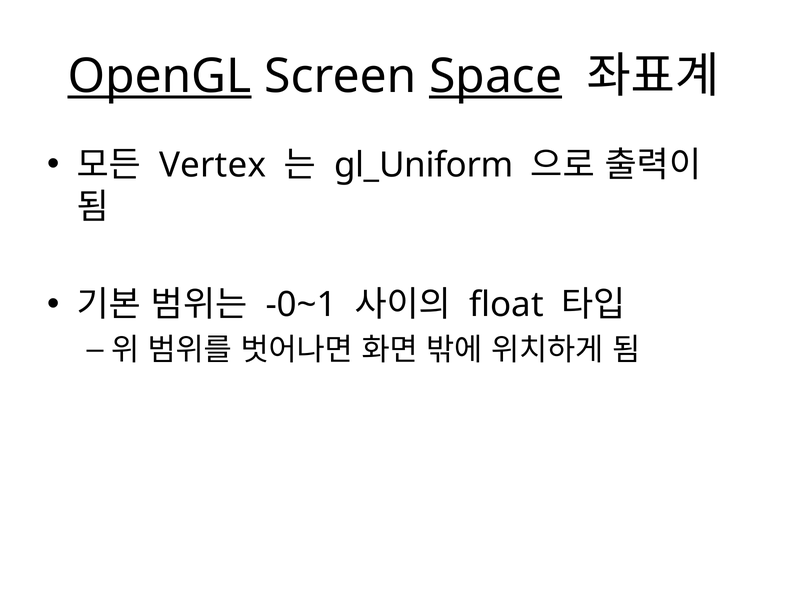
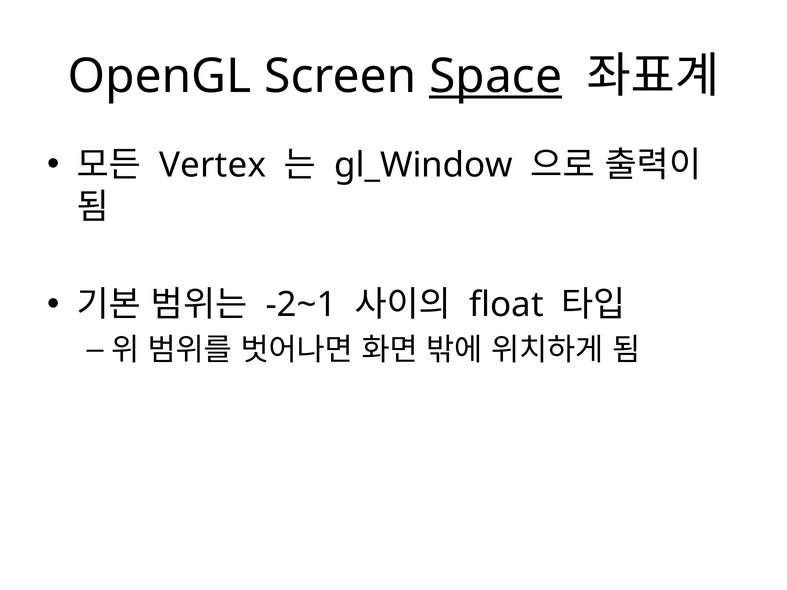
OpenGL underline: present -> none (160, 76)
gl_Uniform: gl_Uniform -> gl_Window (424, 165)
-0~1: -0~1 -> -2~1 (301, 305)
